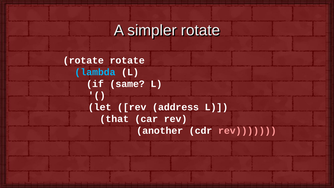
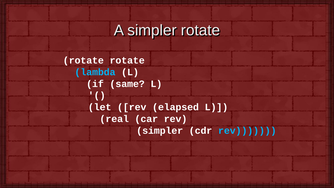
address: address -> elapsed (176, 107)
that: that -> real (114, 119)
another: another -> simpler (160, 131)
rev colour: pink -> light blue (247, 131)
